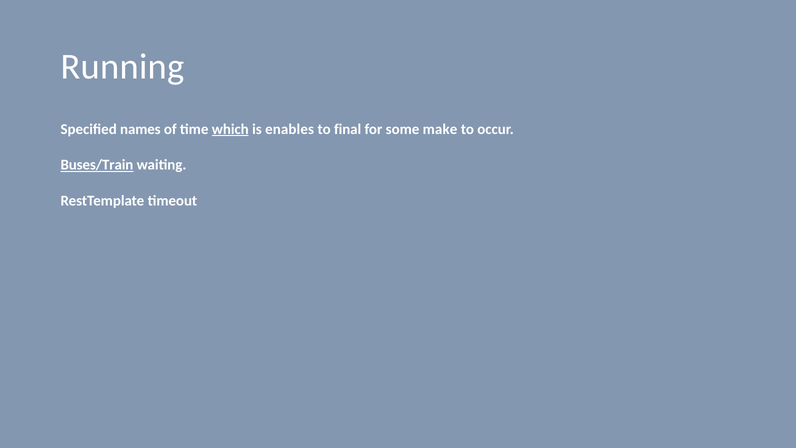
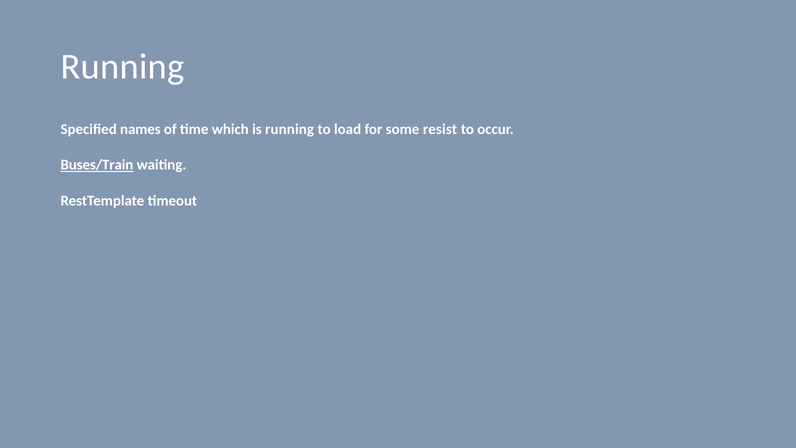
which underline: present -> none (230, 129)
is enables: enables -> running (290, 129)
final: final -> load (348, 129)
make: make -> resist (440, 129)
